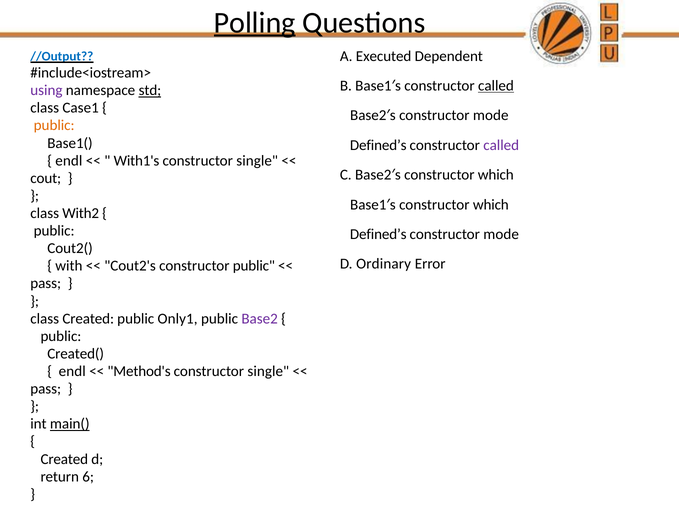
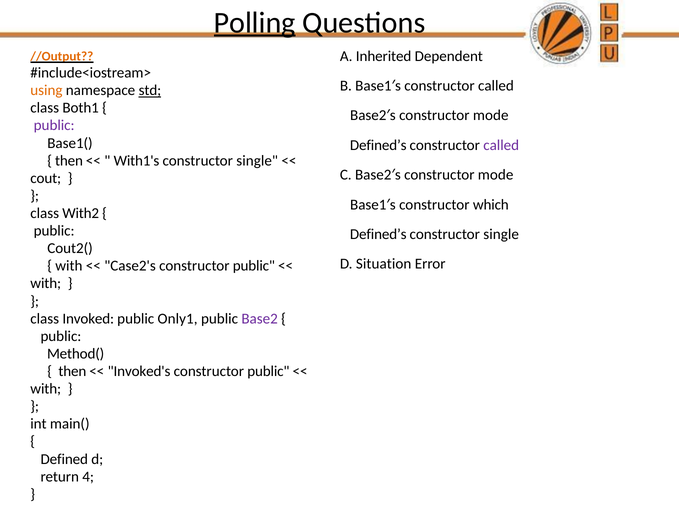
Executed: Executed -> Inherited (384, 56)
//Output colour: blue -> orange (62, 56)
called underline: present -> none (496, 86)
using colour: purple -> orange (46, 90)
Case1: Case1 -> Both1 (81, 108)
public colour: orange -> purple (54, 126)
endl: endl -> then (69, 161)
which: which -> mode (496, 175)
mode: mode -> single (501, 234)
Ordinary: Ordinary -> Situation (384, 264)
Cout2's: Cout2's -> Case2's (130, 266)
pass: pass -> with (46, 284)
class Created: Created -> Invoked (88, 319)
Created(: Created( -> Method( (76, 354)
endl: endl -> then (72, 371)
Method's: Method's -> Invoked's (139, 371)
single: single -> public (268, 371)
pass: pass -> with (46, 389)
main( underline: present -> none (70, 424)
Created: Created -> Defined (64, 459)
6: 6 -> 4 (88, 477)
